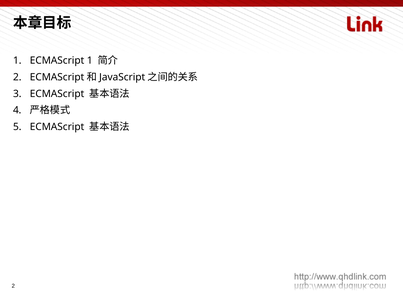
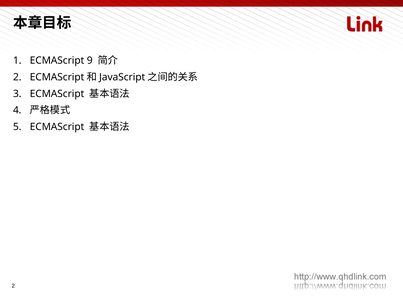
ECMAScript 1: 1 -> 9 (90, 61)
